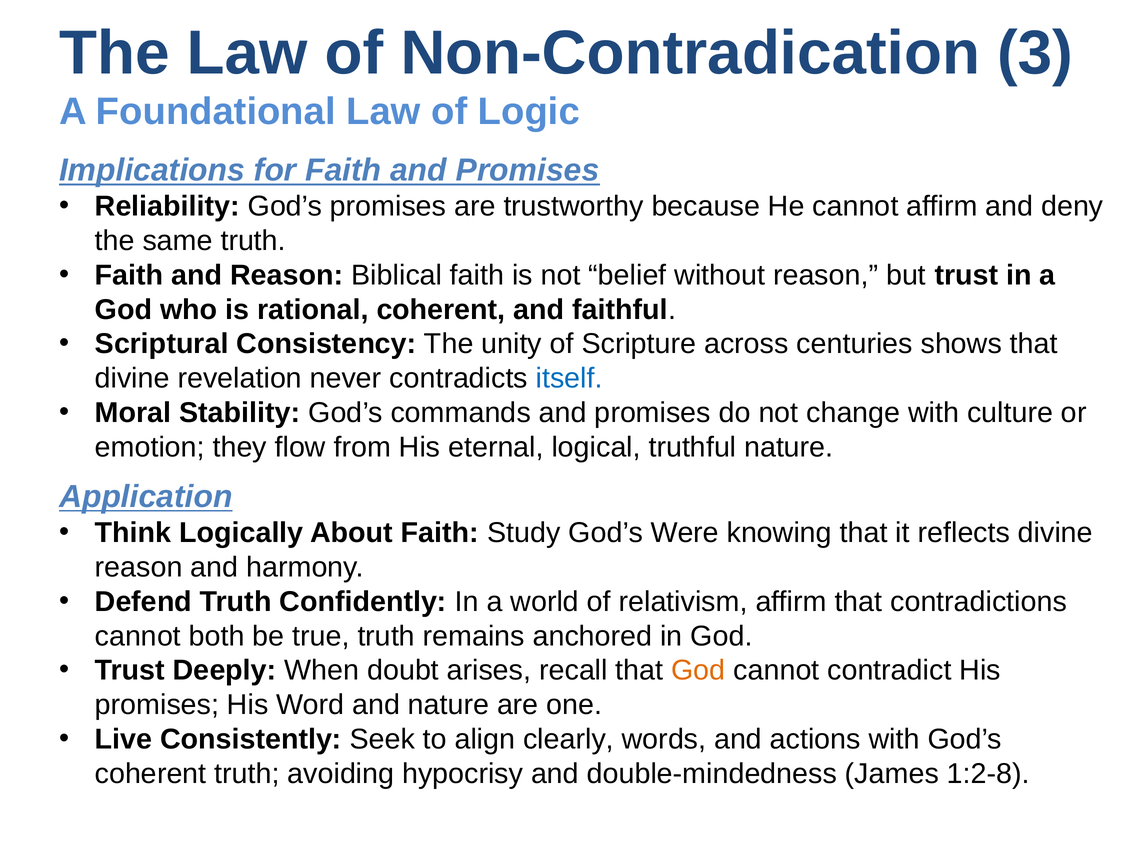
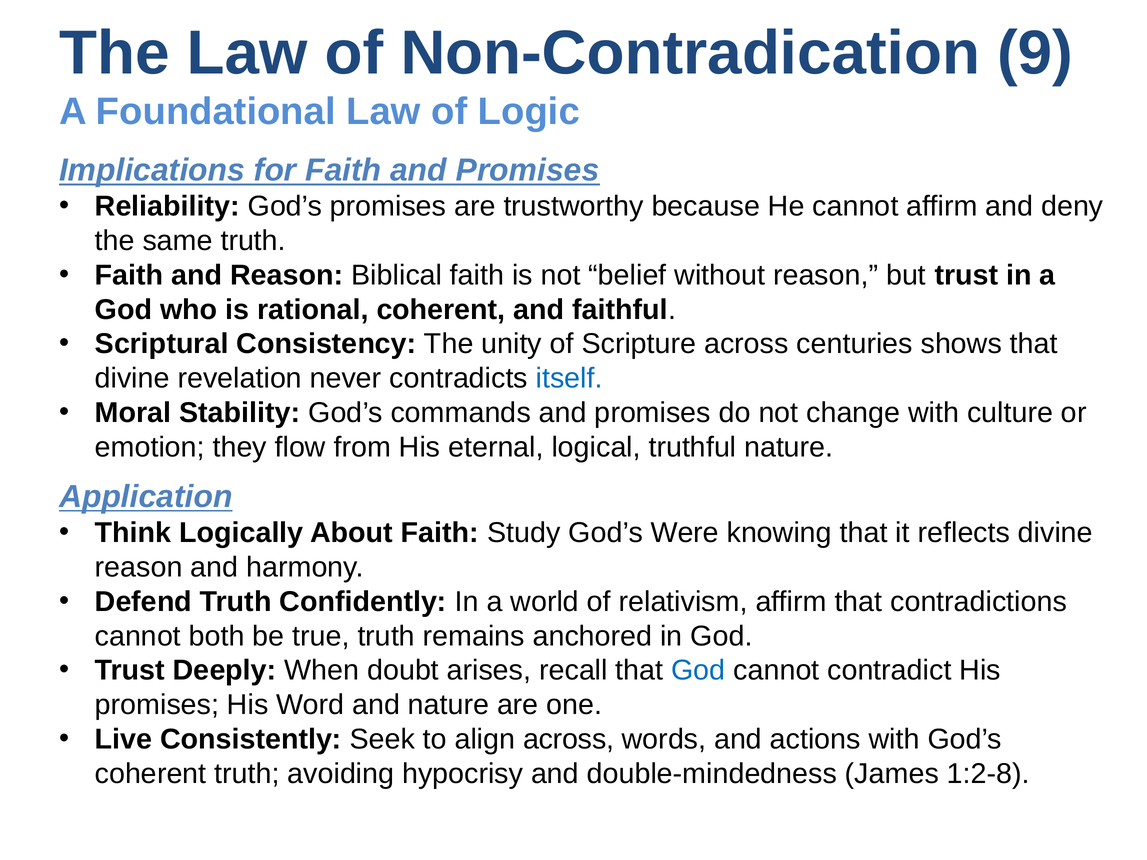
3: 3 -> 9 (1035, 53)
God colour: orange -> blue (698, 671)
align clearly: clearly -> across (569, 739)
